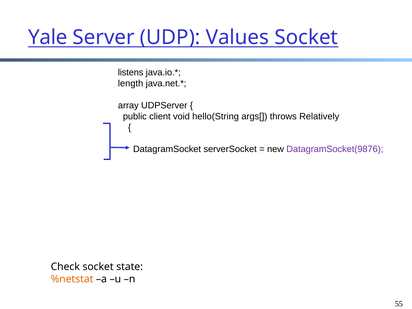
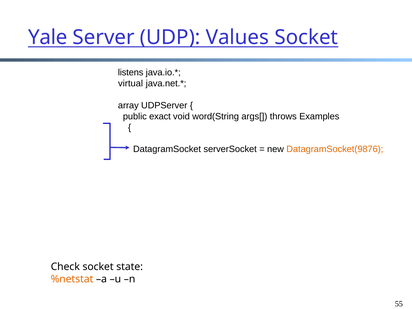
length: length -> virtual (131, 83)
client: client -> exact (160, 116)
hello(String: hello(String -> word(String (216, 116)
Relatively: Relatively -> Examples (319, 116)
DatagramSocket(9876 colour: purple -> orange (335, 149)
